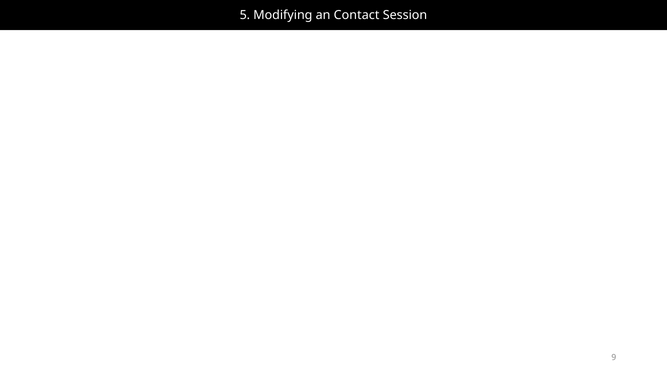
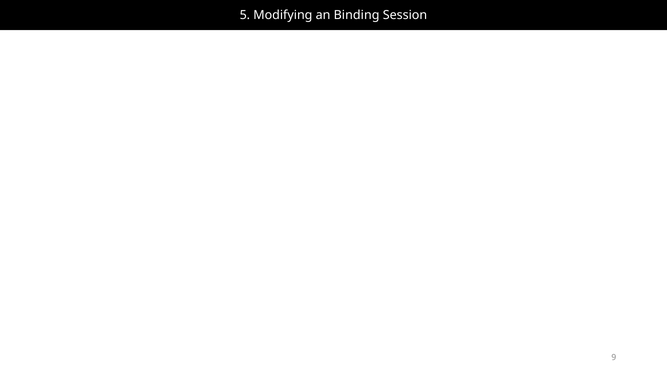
Contact: Contact -> Binding (357, 15)
